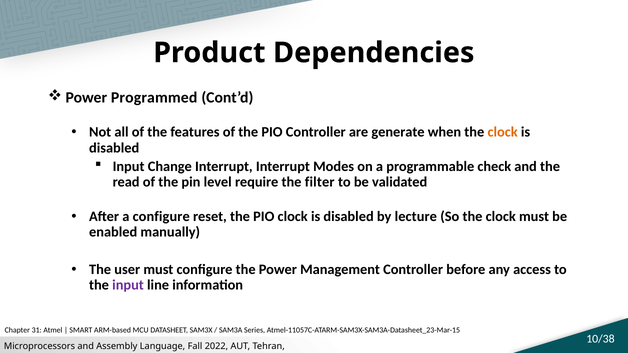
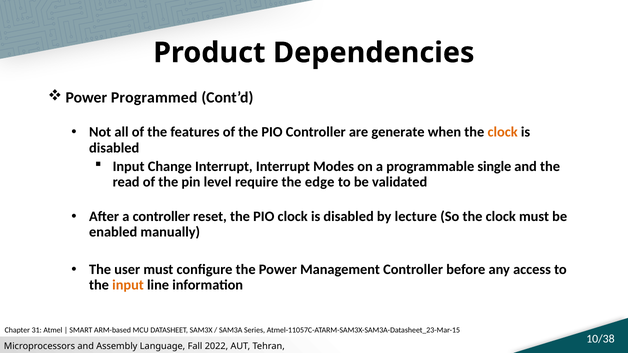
check: check -> single (494, 167)
filter: filter -> edge (320, 182)
a configure: configure -> controller (161, 216)
input colour: purple -> orange (128, 285)
